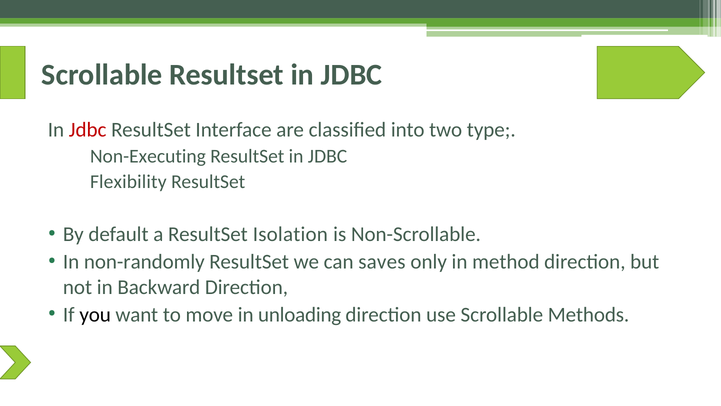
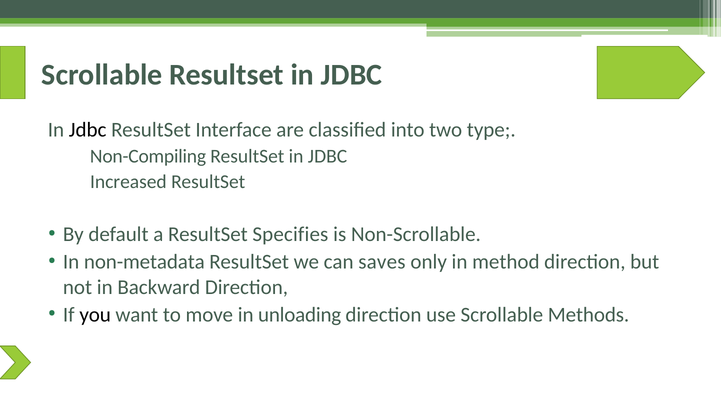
Jdbc colour: red -> black (88, 130)
Non-Executing: Non-Executing -> Non-Compiling (148, 156)
Flexibility: Flexibility -> Increased (128, 182)
Isolation: Isolation -> Specifies (290, 234)
non-randomly: non-randomly -> non-metadata (144, 262)
